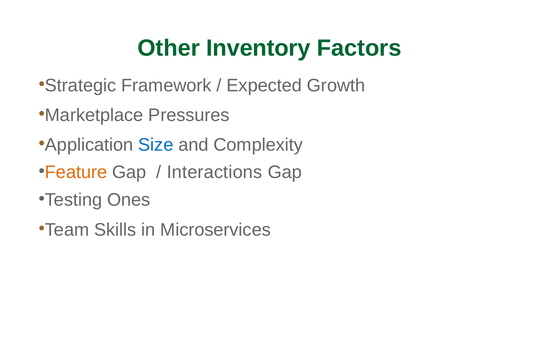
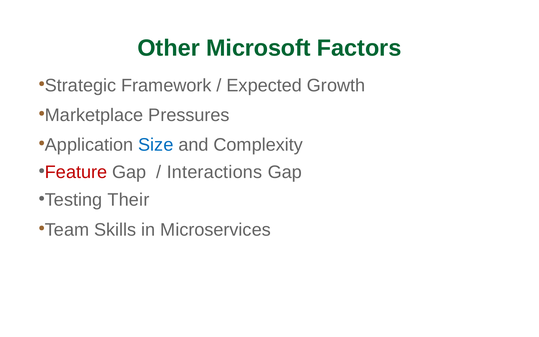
Inventory: Inventory -> Microsoft (258, 48)
Feature colour: orange -> red (76, 172)
Ones: Ones -> Their (129, 200)
